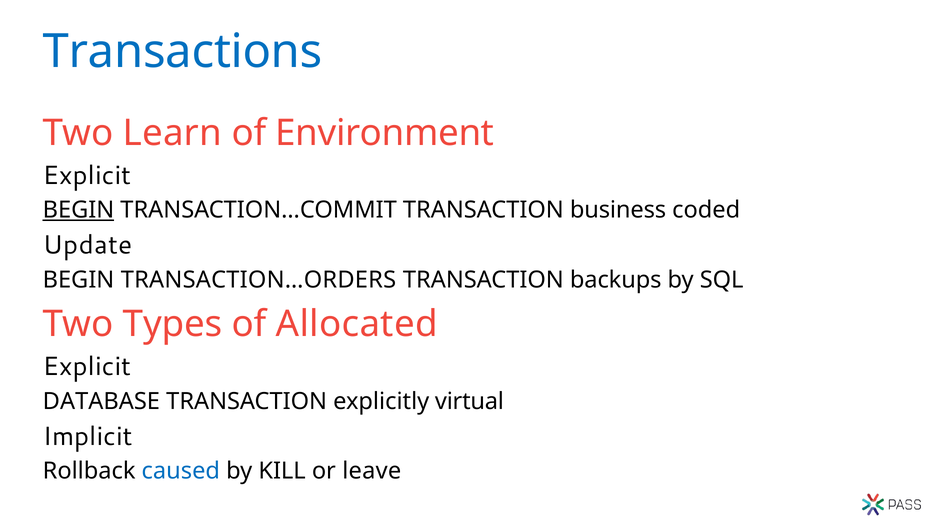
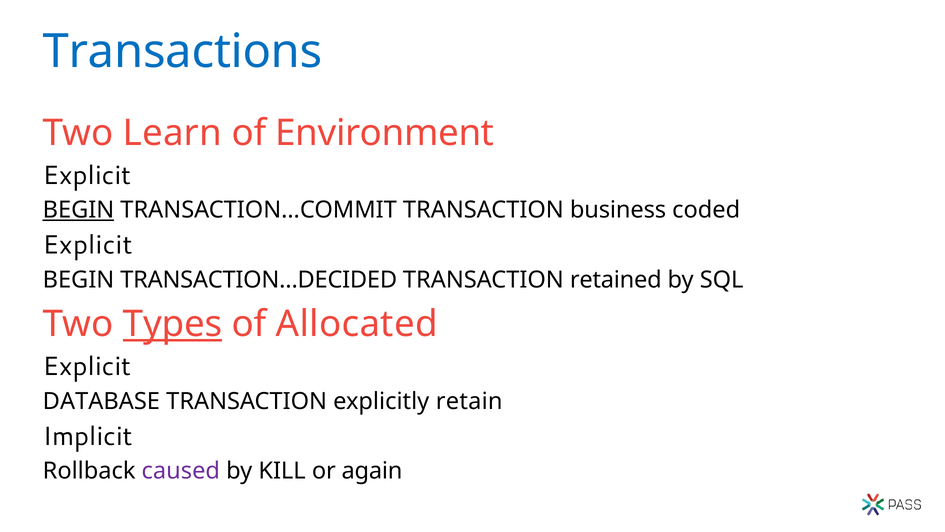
Update: Update -> Explicit (88, 245)
TRANSACTION…ORDERS: TRANSACTION…ORDERS -> TRANSACTION…DECIDED (259, 280)
backups: backups -> retained (616, 280)
Types underline: none -> present (173, 324)
virtual: virtual -> retain (469, 401)
caused colour: blue -> purple (181, 471)
leave: leave -> again (372, 471)
